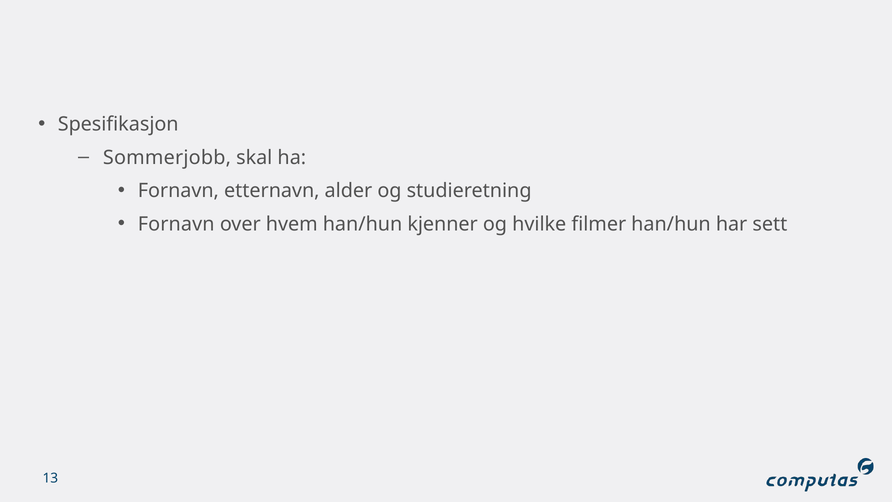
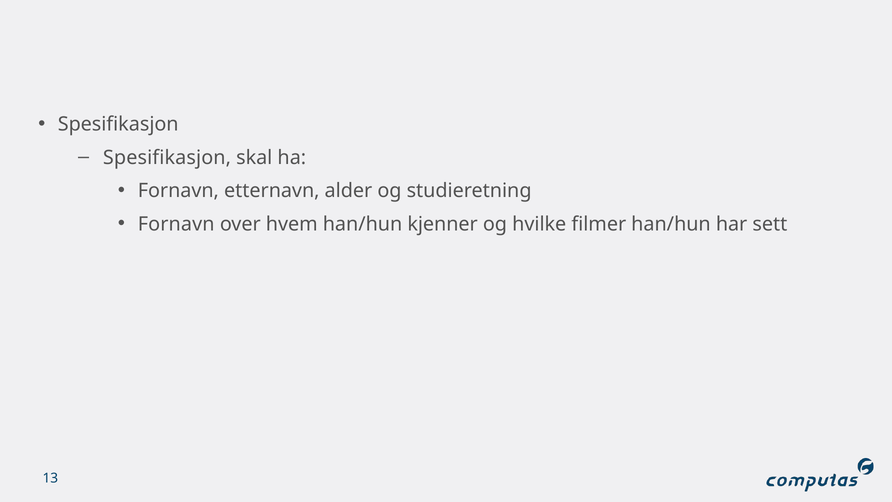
Sommerjobb: Sommerjobb -> Spesifikasjon (167, 158)
